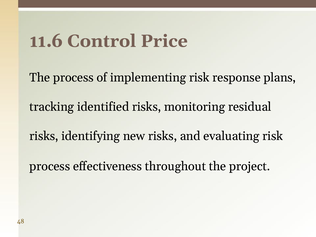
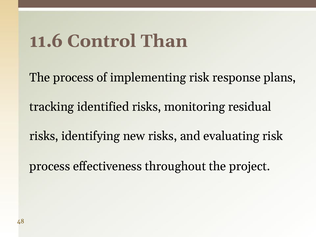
Price: Price -> Than (164, 41)
